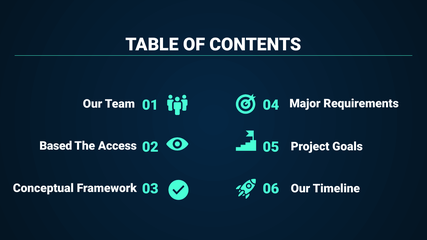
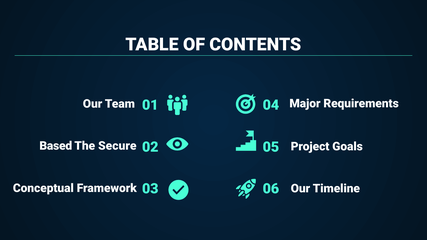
Access: Access -> Secure (117, 146)
